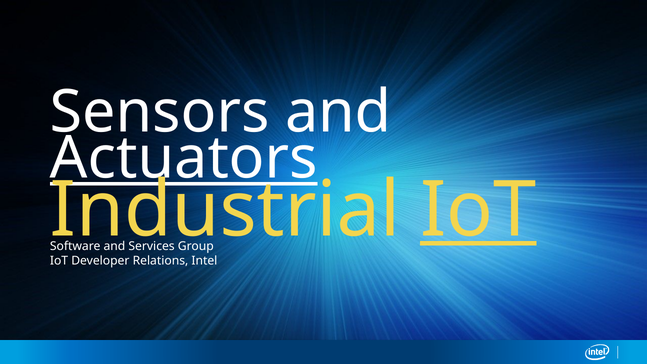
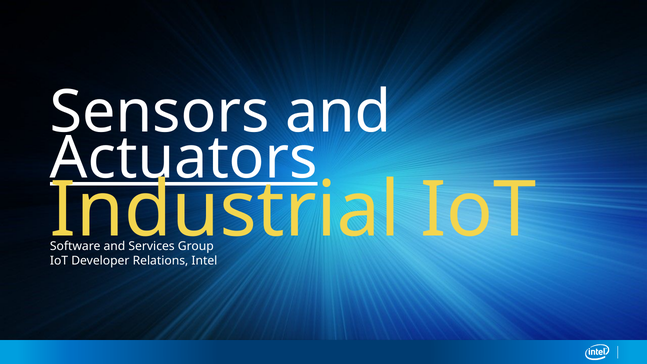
IoT underline: present -> none (478, 210)
